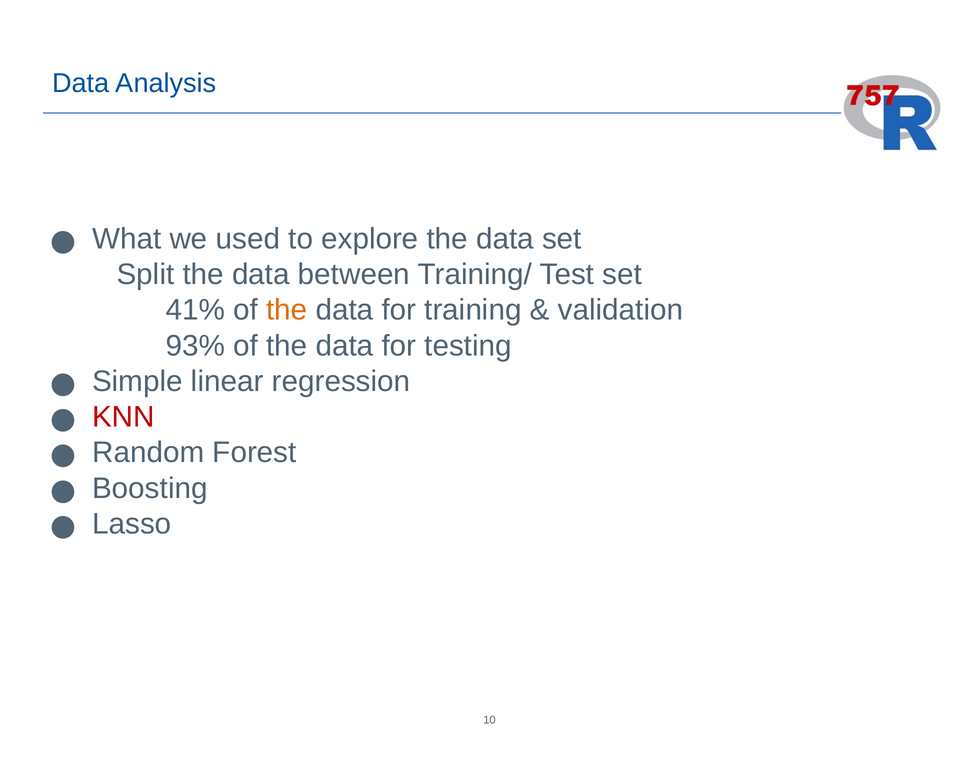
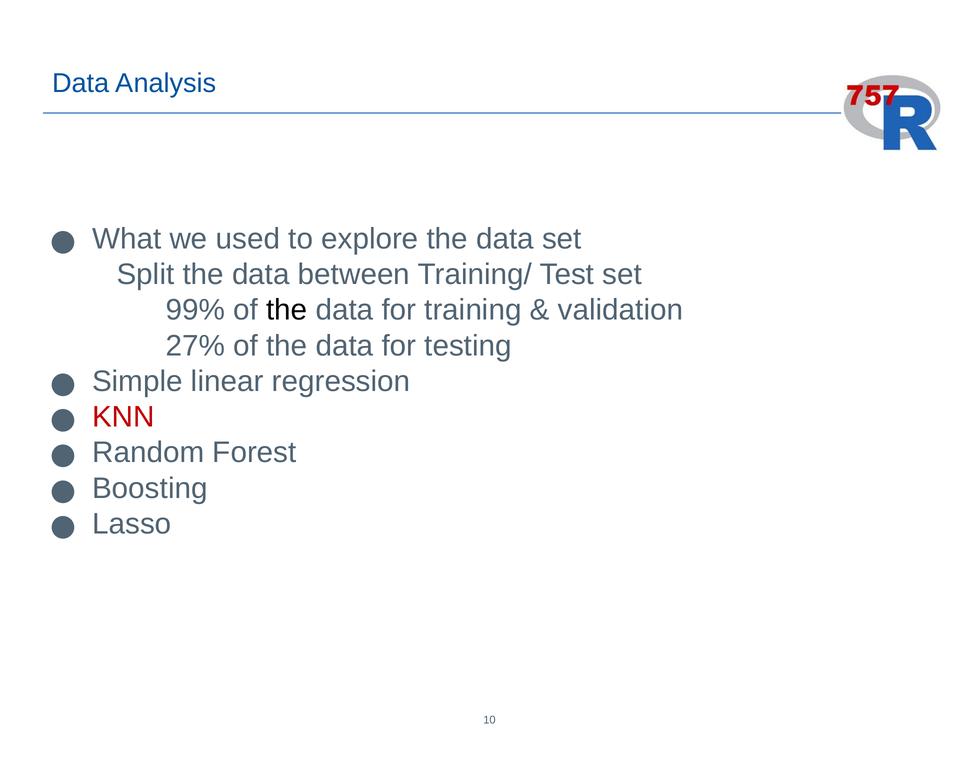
41%: 41% -> 99% (195, 310)
the colour: orange -> black (287, 310)
93%: 93% -> 27% (195, 346)
